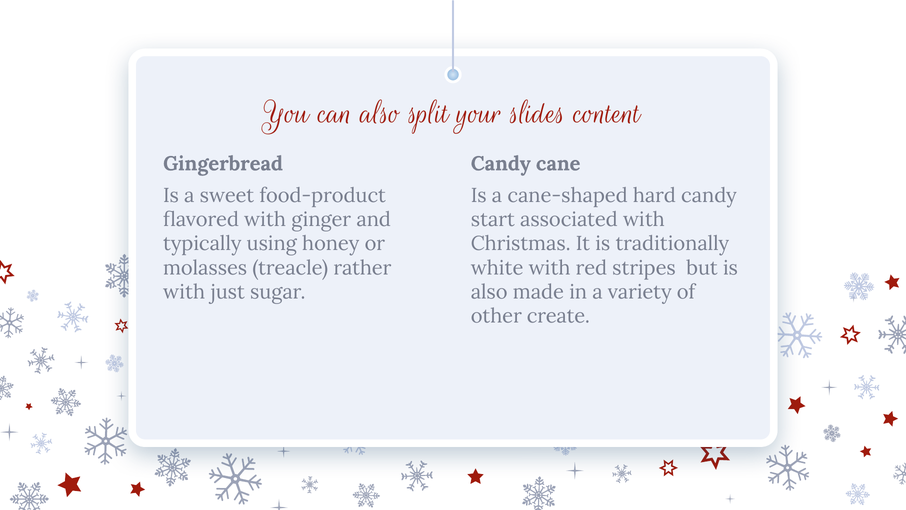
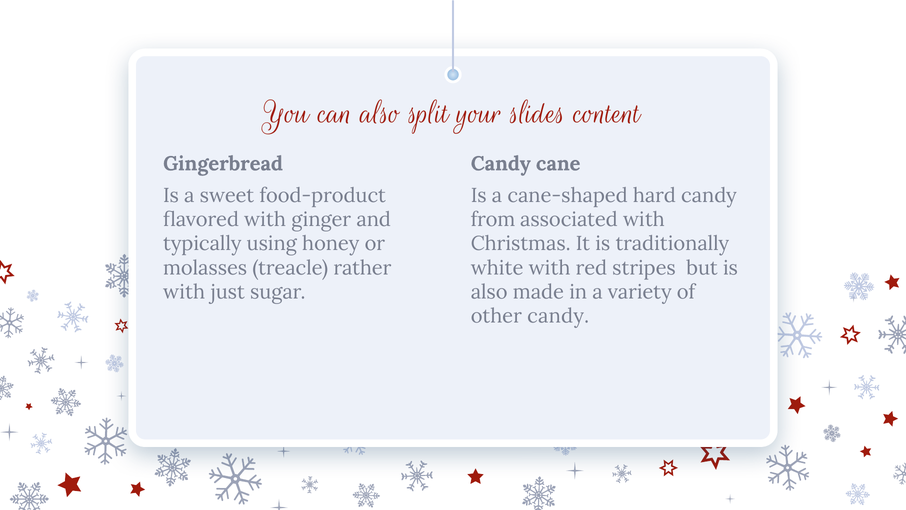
start: start -> from (493, 219)
other create: create -> candy (558, 316)
